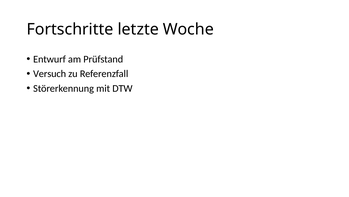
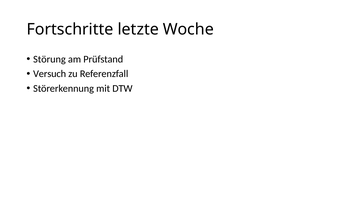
Entwurf: Entwurf -> Störung (49, 59)
